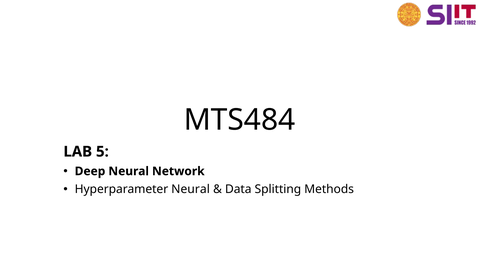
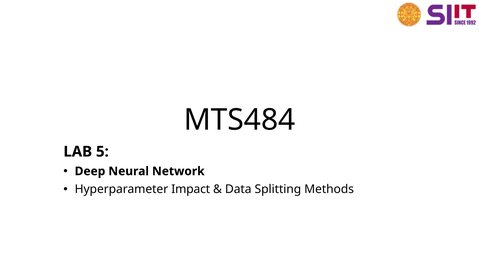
Hyperparameter Neural: Neural -> Impact (191, 189)
